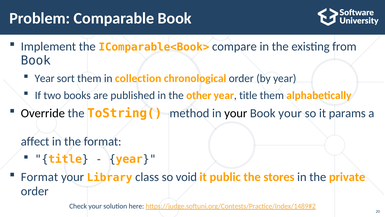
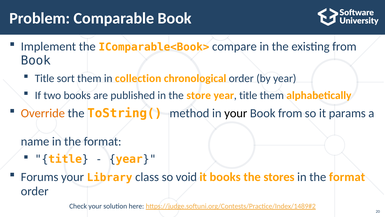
Year: Year -> Title (45, 78)
other: other -> store (199, 95)
Override colour: black -> orange (43, 113)
Book your: your -> from (290, 113)
affect: affect -> name (35, 141)
Format: Format -> Forums (40, 177)
it public: public -> books (225, 177)
private: private -> format (347, 177)
